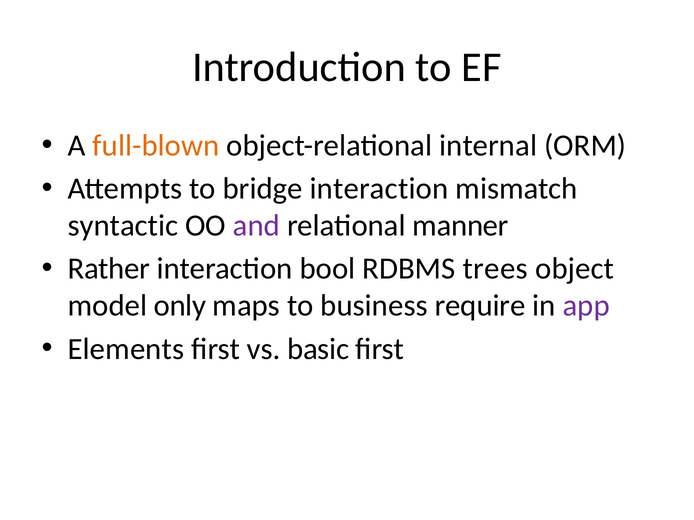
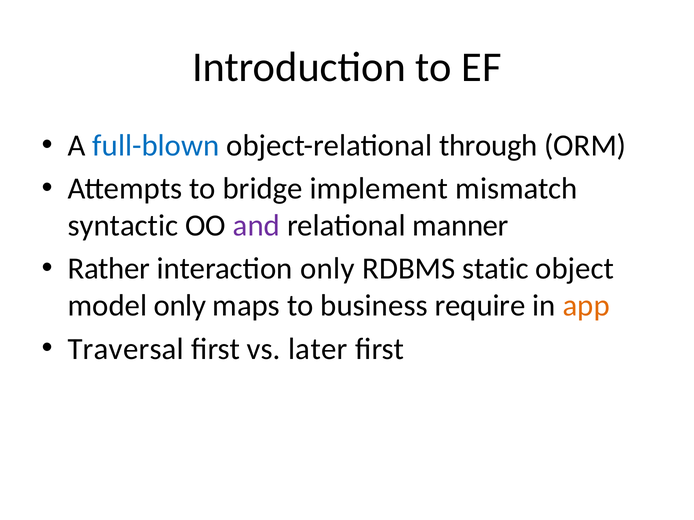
full-blown colour: orange -> blue (156, 146)
internal: internal -> through (488, 146)
bridge interaction: interaction -> implement (379, 189)
interaction bool: bool -> only (327, 269)
trees: trees -> static (496, 269)
app colour: purple -> orange (586, 306)
Elements: Elements -> Traversal (126, 349)
basic: basic -> later (318, 349)
